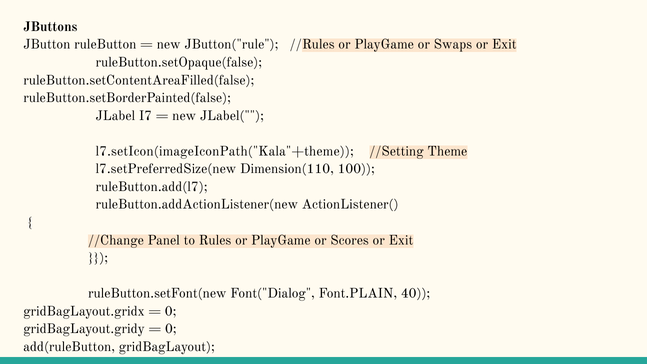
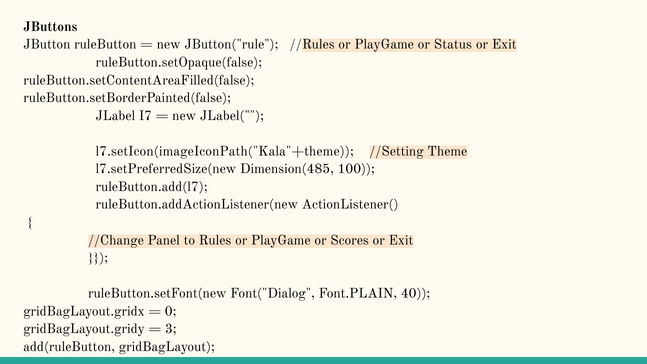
Swaps: Swaps -> Status (453, 44)
Dimension(110: Dimension(110 -> Dimension(485 (287, 169)
0: 0 -> 3 (171, 329)
